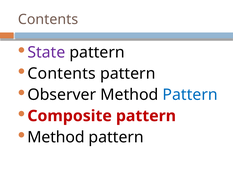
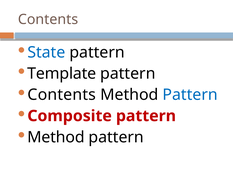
State colour: purple -> blue (46, 53)
Contents: Contents -> Template (62, 74)
Observer: Observer -> Contents (62, 95)
